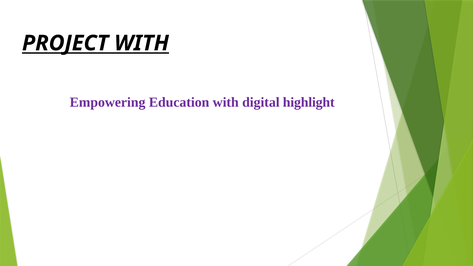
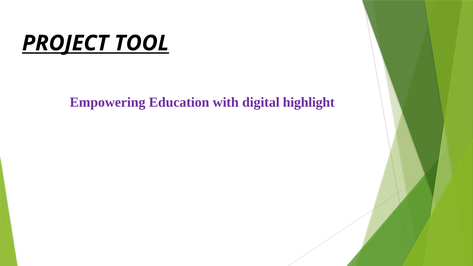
PROJECT WITH: WITH -> TOOL (142, 43)
